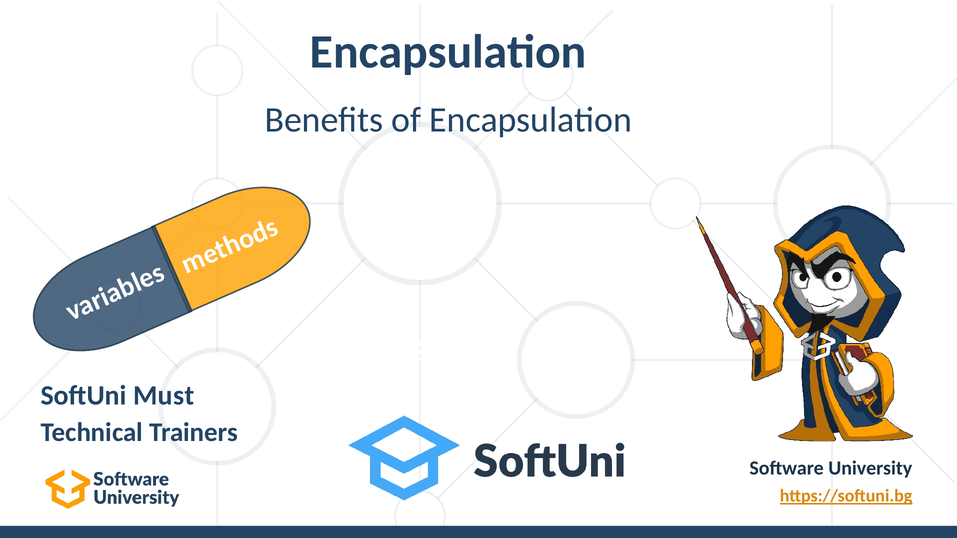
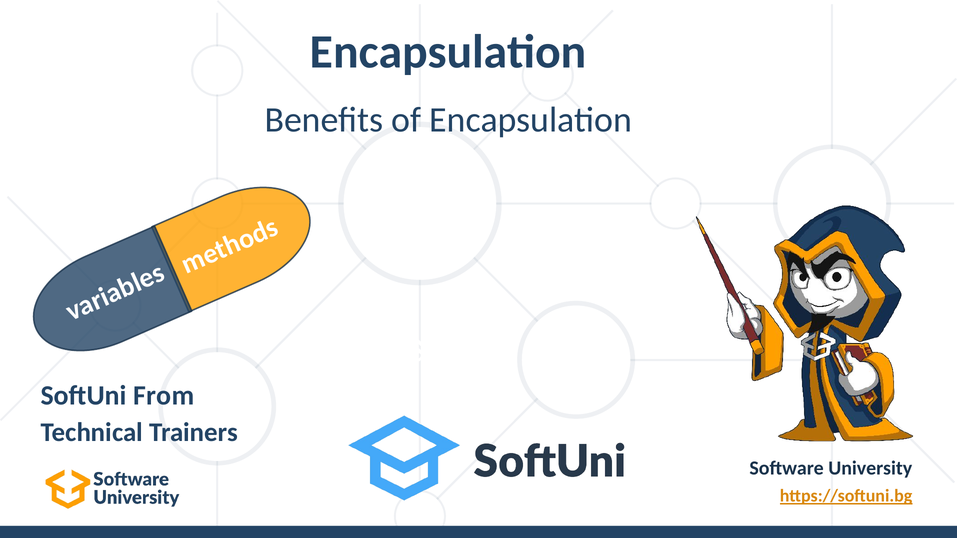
Must: Must -> From (164, 396)
